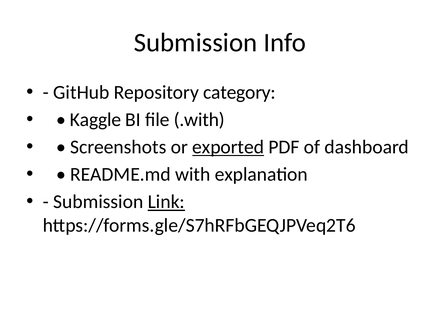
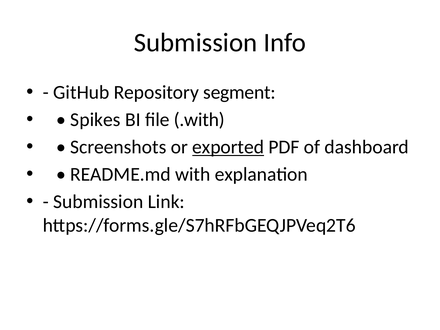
category: category -> segment (240, 92)
Kaggle: Kaggle -> Spikes (95, 120)
Link underline: present -> none (166, 202)
